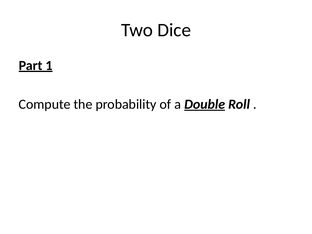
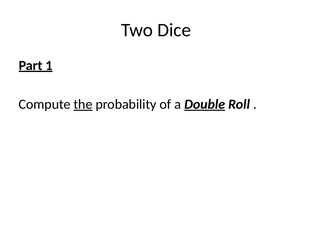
the underline: none -> present (83, 104)
